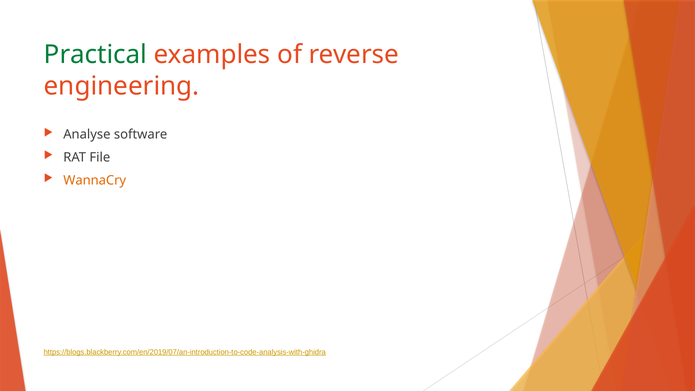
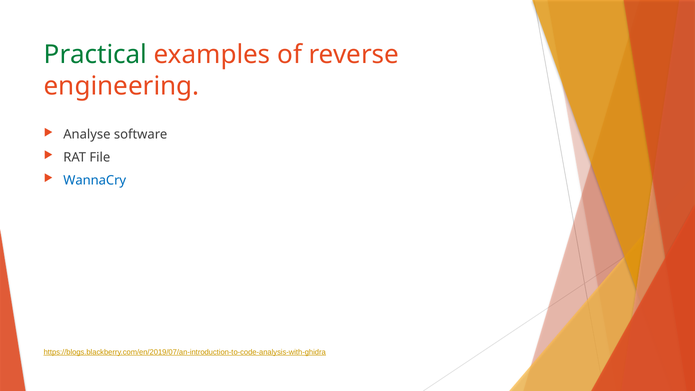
WannaCry colour: orange -> blue (95, 180)
